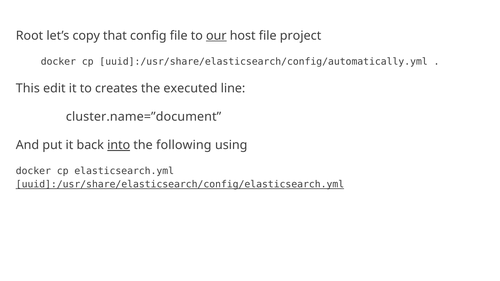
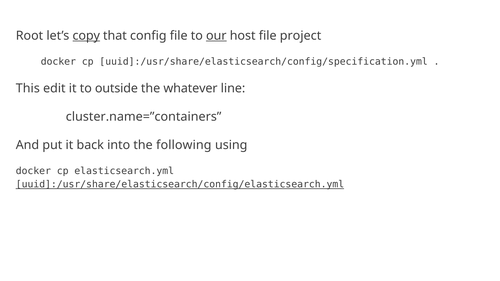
copy underline: none -> present (86, 36)
uuid]:/usr/share/elasticsearch/config/automatically.yml: uuid]:/usr/share/elasticsearch/config/automatically.yml -> uuid]:/usr/share/elasticsearch/config/specification.yml (264, 62)
creates: creates -> outside (116, 89)
executed: executed -> whatever (191, 89)
cluster.name=”document: cluster.name=”document -> cluster.name=”containers (144, 117)
into underline: present -> none (119, 145)
